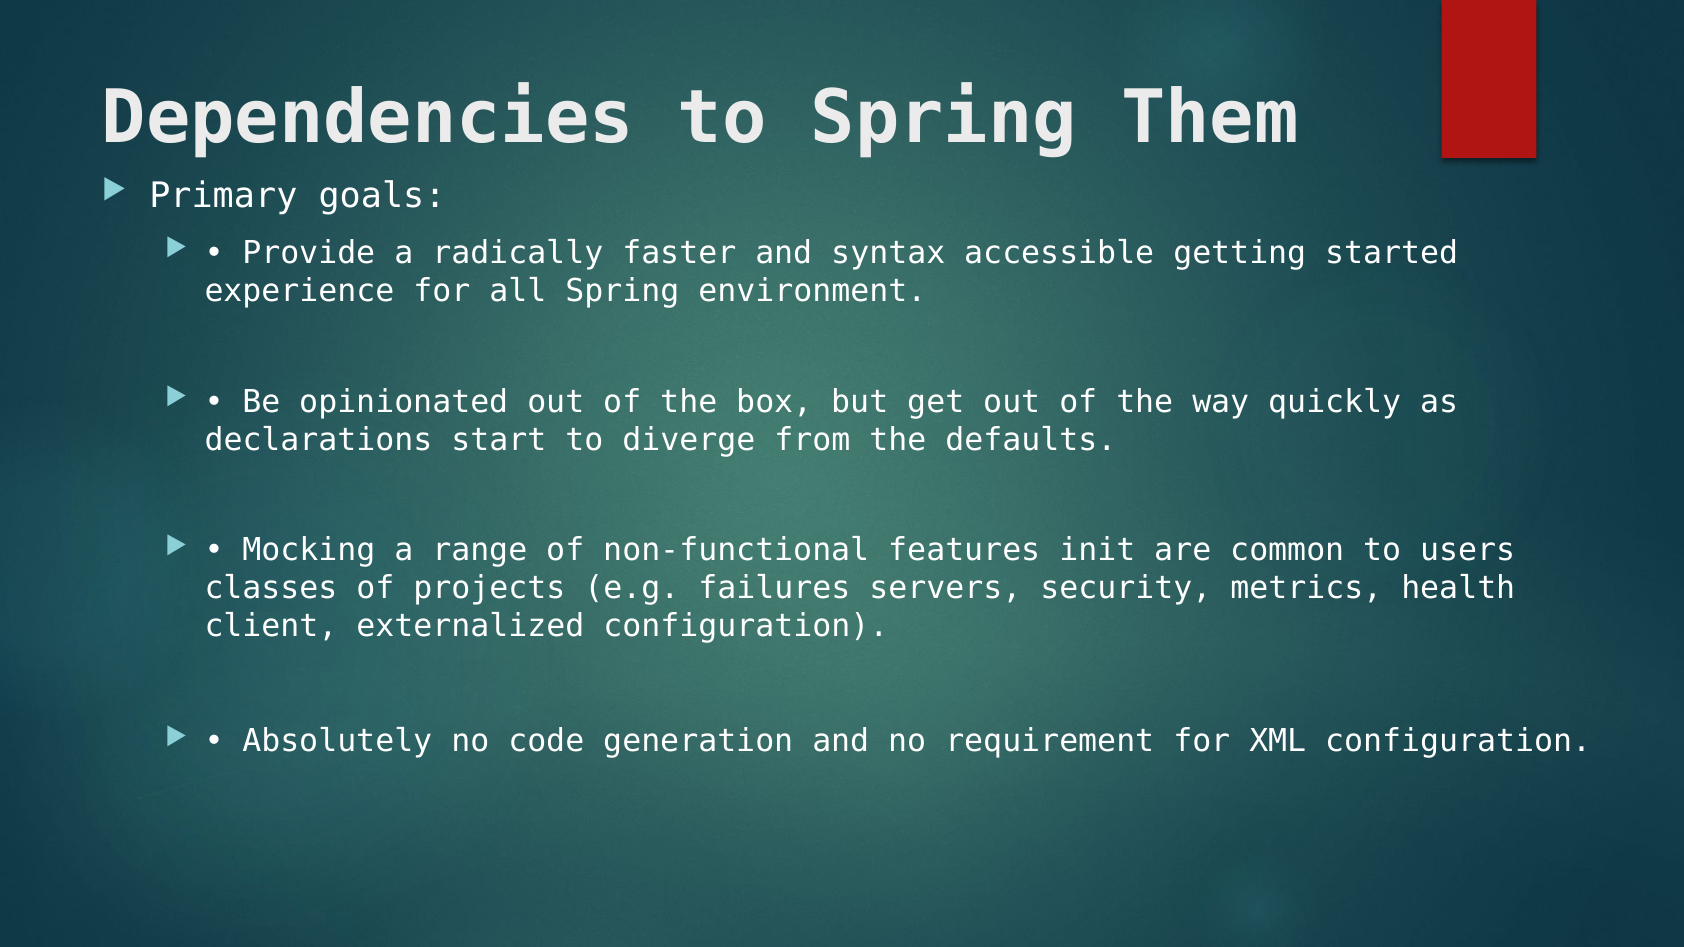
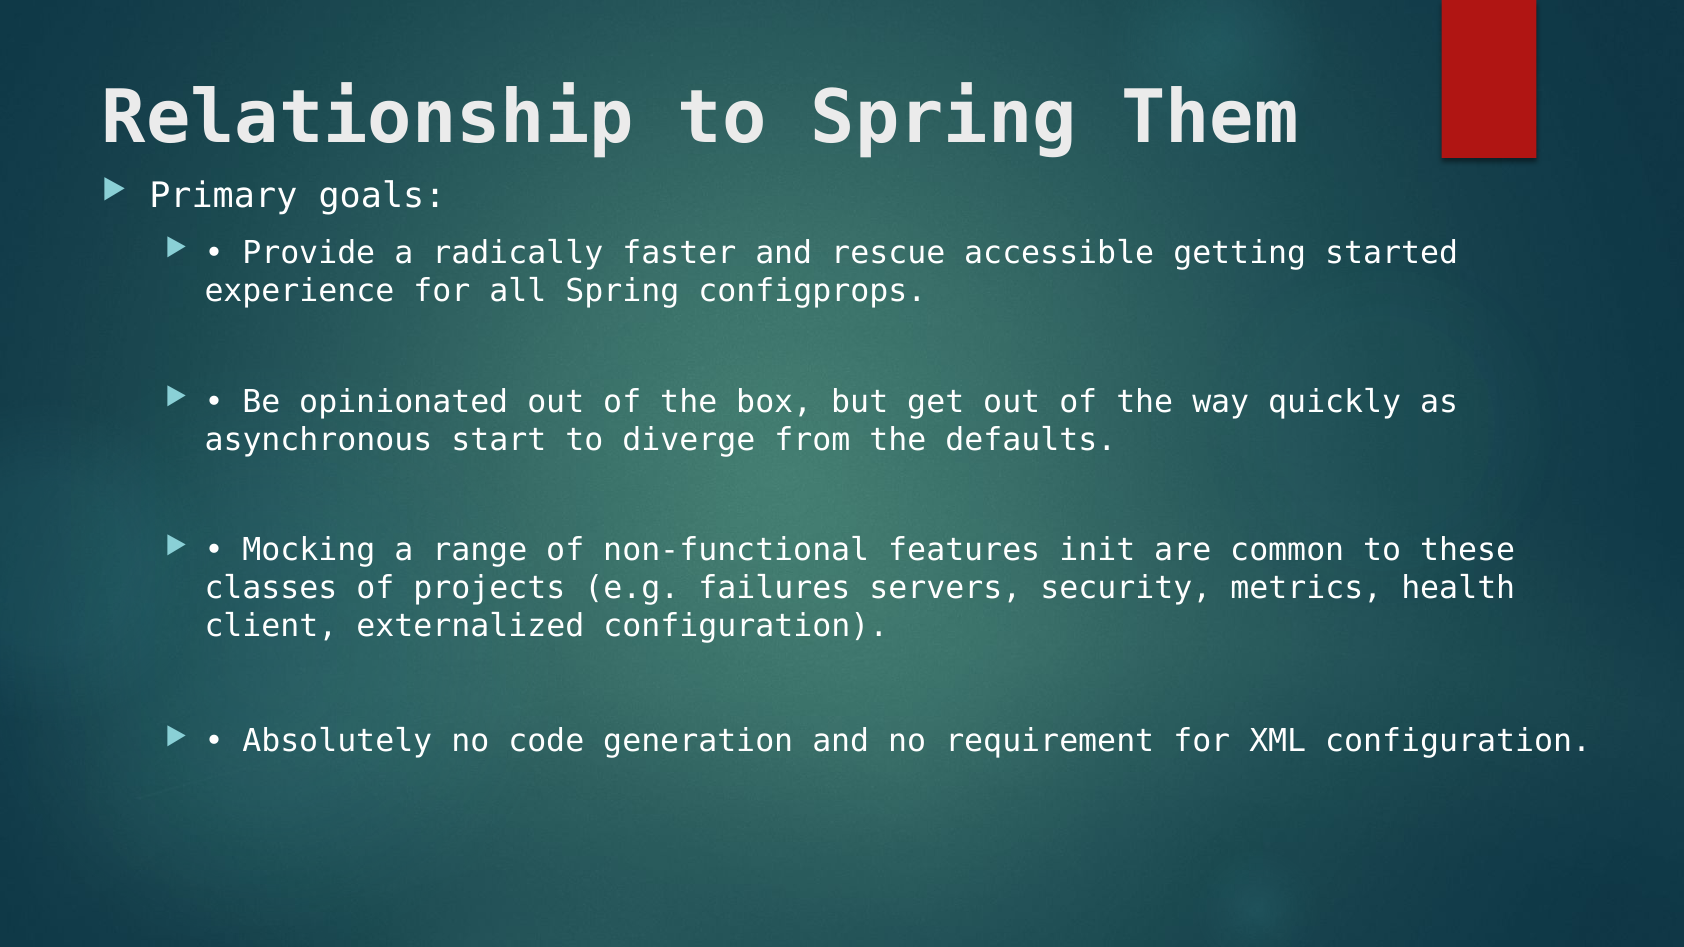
Dependencies: Dependencies -> Relationship (368, 118)
syntax: syntax -> rescue (888, 253)
environment: environment -> configprops (812, 291)
declarations: declarations -> asynchronous (318, 440)
users: users -> these (1468, 551)
